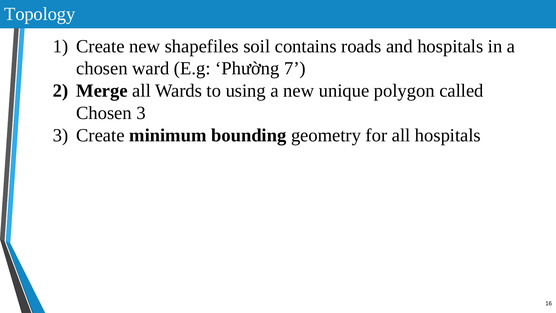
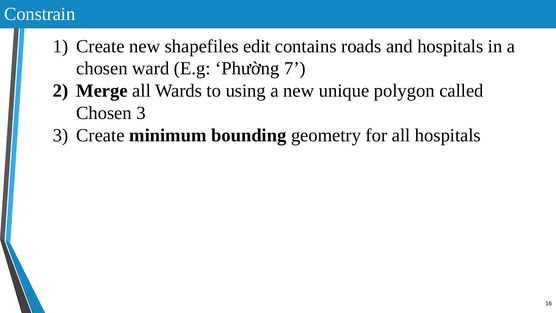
Topology: Topology -> Constrain (40, 14)
soil: soil -> edit (257, 46)
